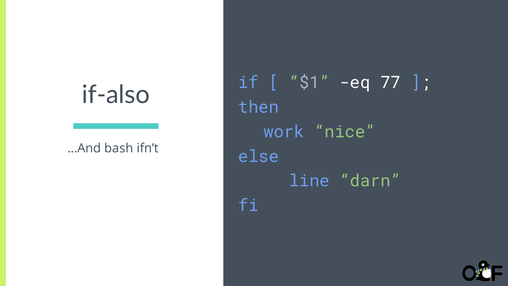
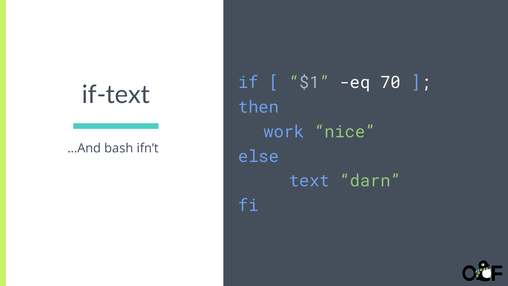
77: 77 -> 70 (391, 83)
if-also: if-also -> if-text (116, 95)
line: line -> text (309, 181)
